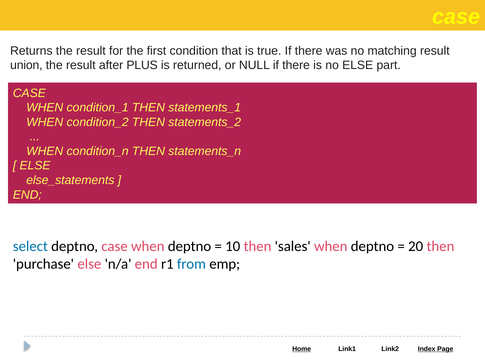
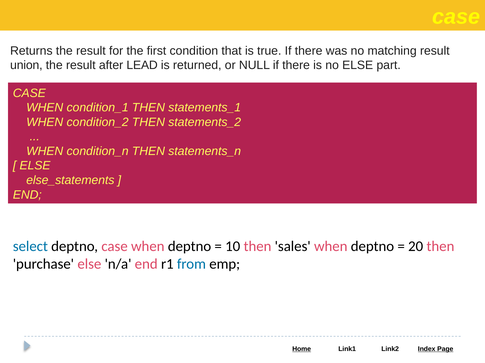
PLUS: PLUS -> LEAD (142, 65)
